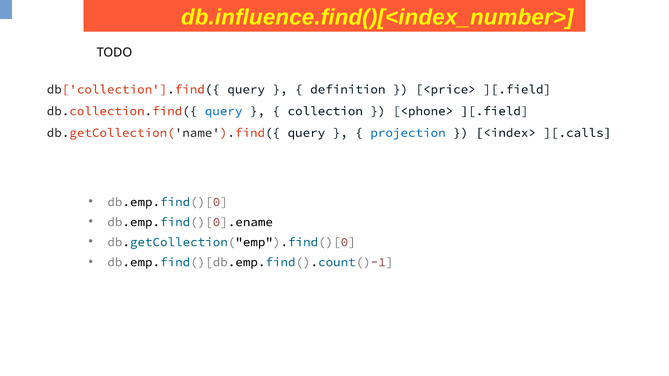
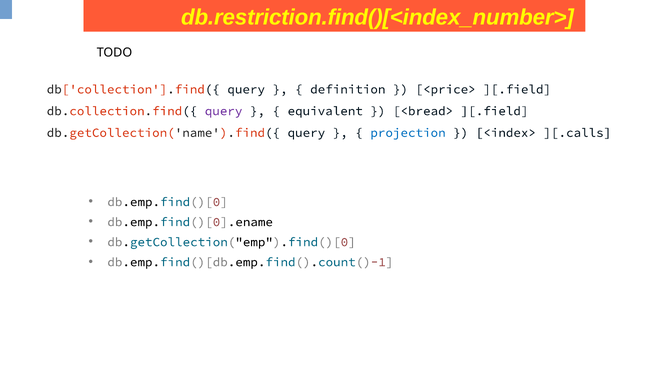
db.influence.find()[<index_number>: db.influence.find()[<index_number> -> db.restriction.find()[<index_number> (377, 17)
query colour: blue -> purple (224, 111)
collection: collection -> equivalent (325, 111)
<phone>: <phone> -> <bread> (423, 111)
